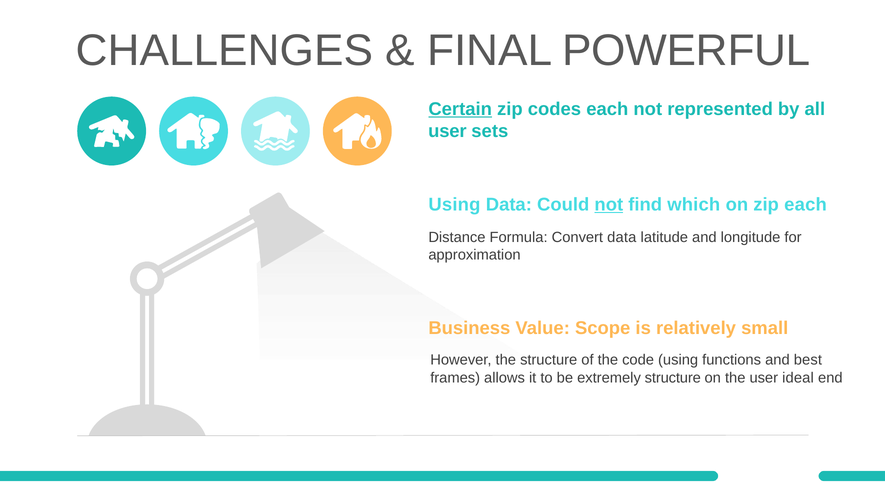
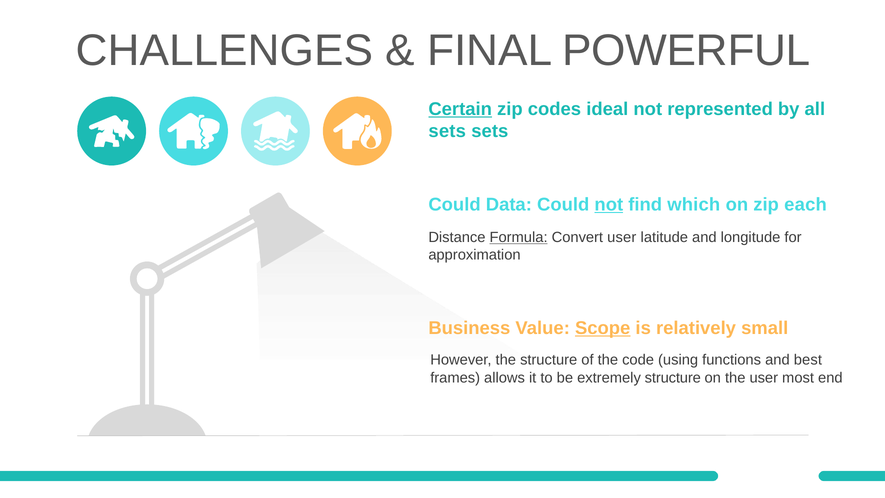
codes each: each -> ideal (607, 109)
user: user -> sets (447, 131)
Using: Using -> Could (455, 204)
Formula underline: none -> present (519, 237)
Convert data: data -> user (622, 237)
Scope underline: none -> present (603, 328)
ideal: ideal -> most (798, 378)
